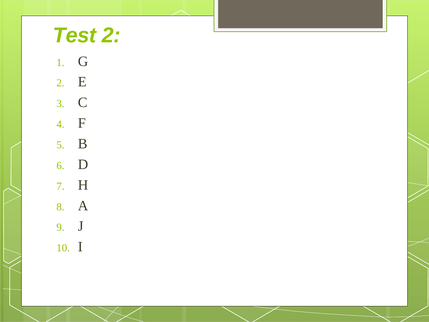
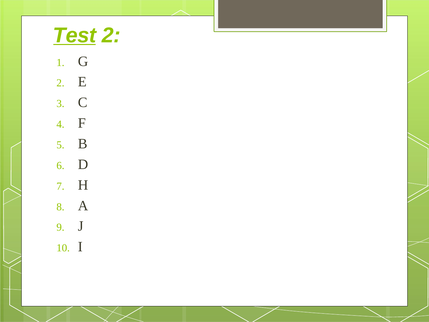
Test underline: none -> present (75, 35)
